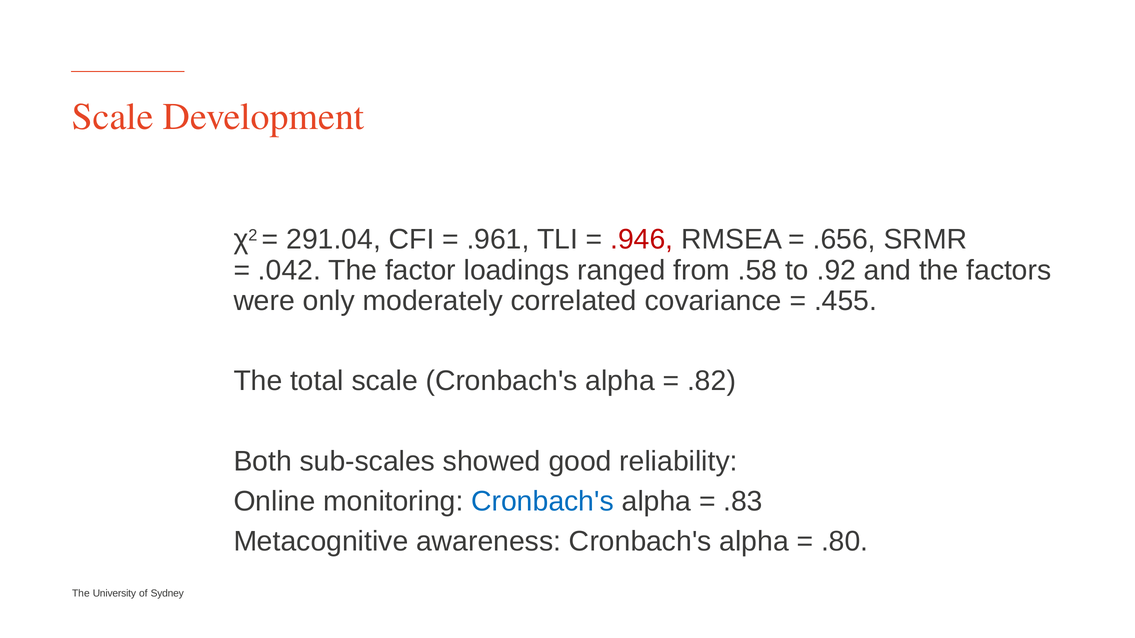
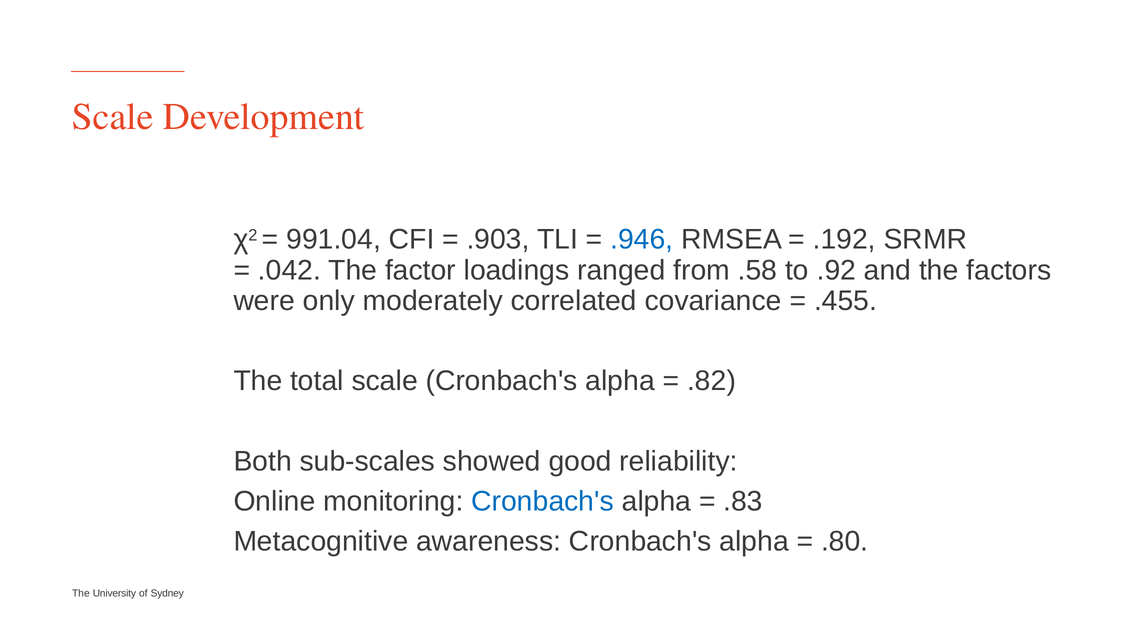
291.04: 291.04 -> 991.04 (334, 240)
.961: .961 -> .903 (498, 240)
.946 colour: red -> blue (642, 240)
.656: .656 -> .192 (844, 240)
